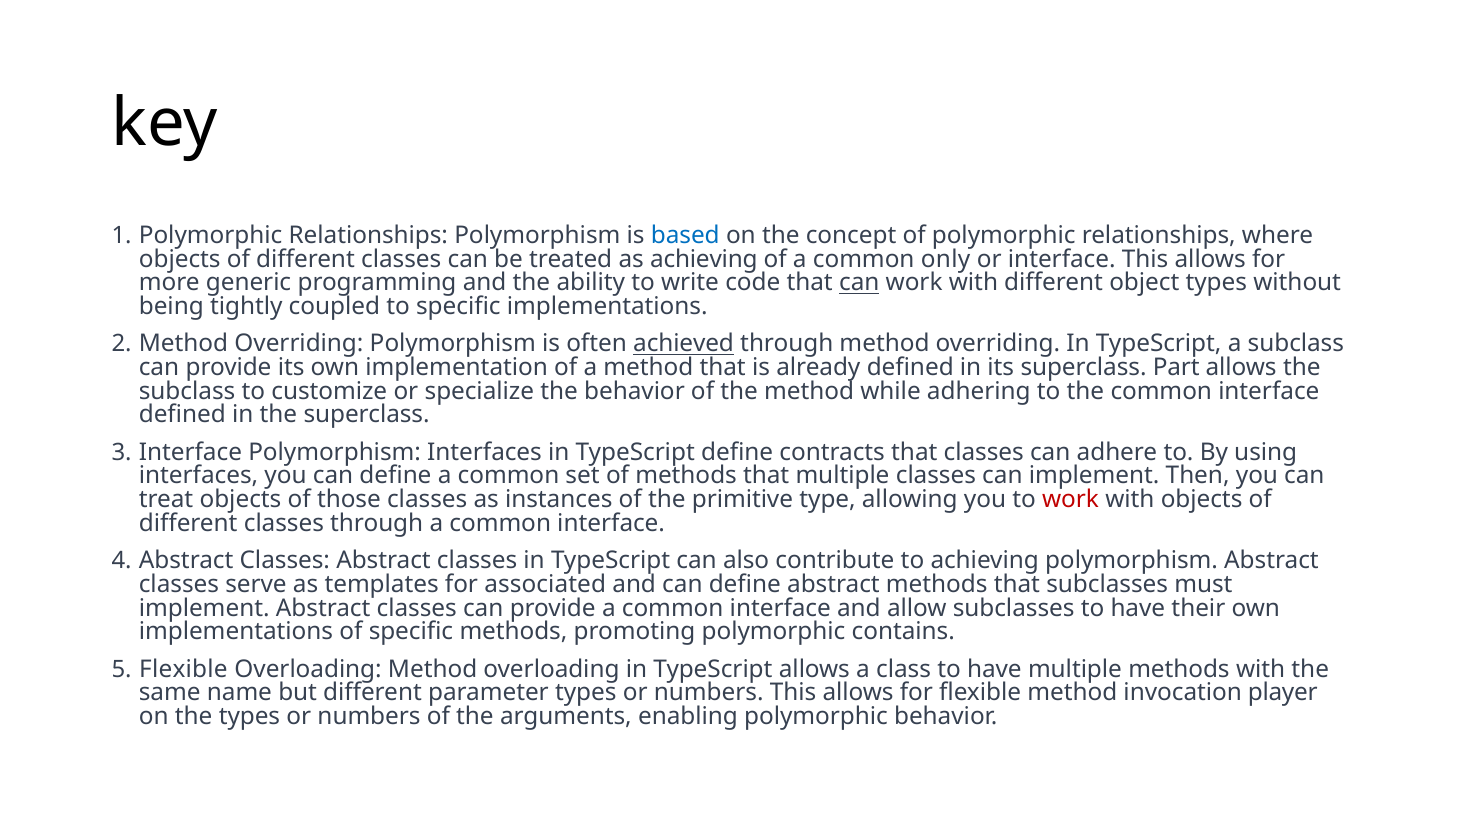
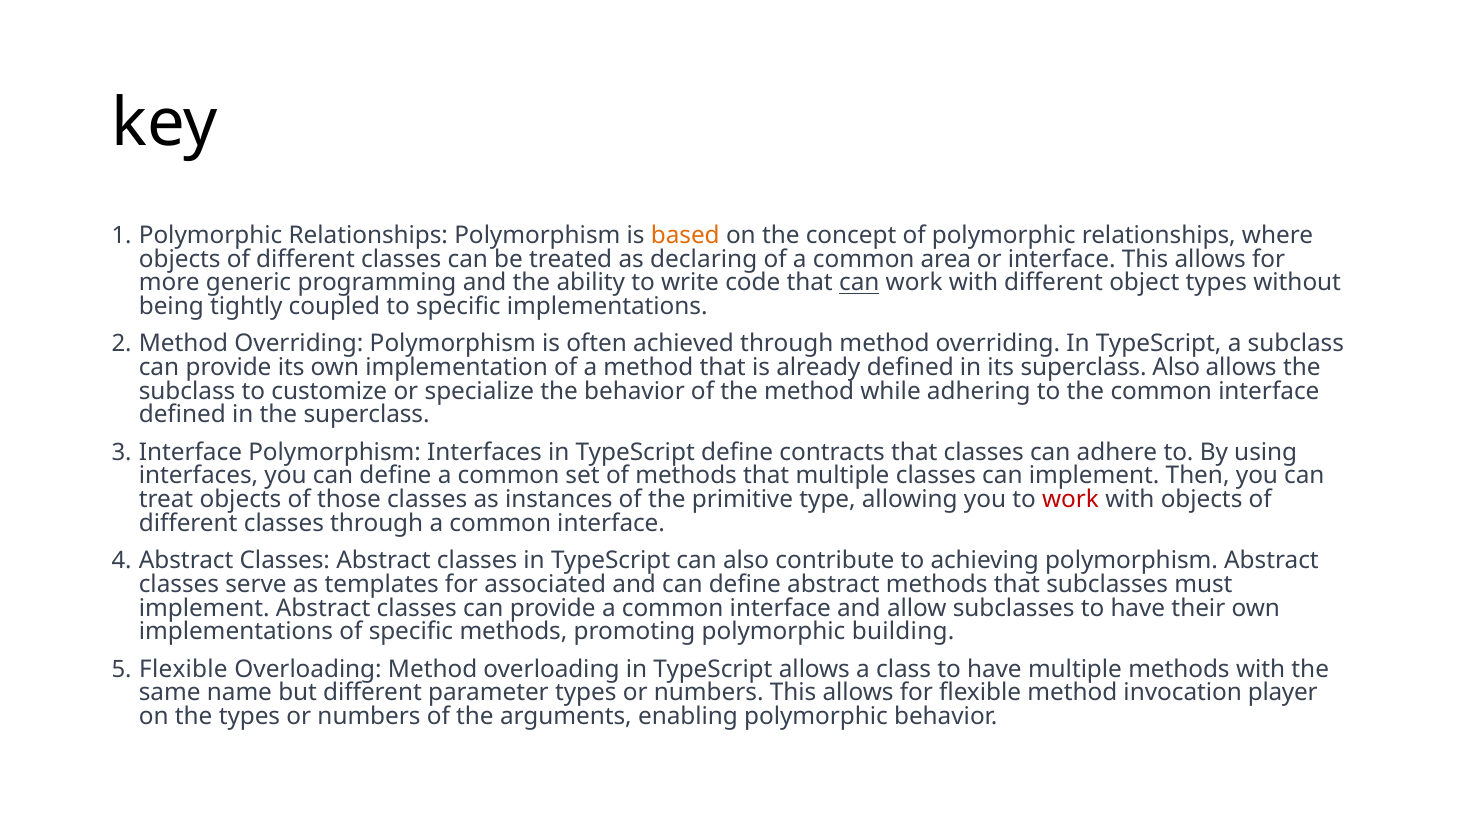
based colour: blue -> orange (685, 235)
as achieving: achieving -> declaring (704, 259)
only: only -> area (946, 259)
achieved underline: present -> none (684, 344)
superclass Part: Part -> Also (1176, 368)
contains: contains -> building (903, 632)
